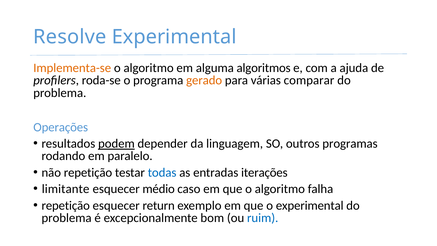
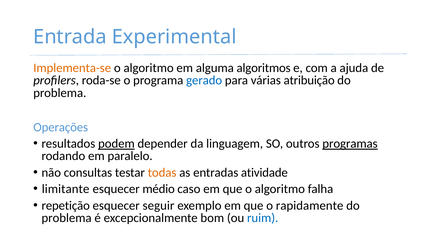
Resolve: Resolve -> Entrada (70, 37)
gerado colour: orange -> blue (204, 80)
comparar: comparar -> atribuição (309, 80)
programas underline: none -> present (350, 144)
não repetição: repetição -> consultas (88, 172)
todas colour: blue -> orange (162, 172)
iterações: iterações -> atividade (264, 172)
return: return -> seguir (159, 205)
o experimental: experimental -> rapidamente (310, 205)
